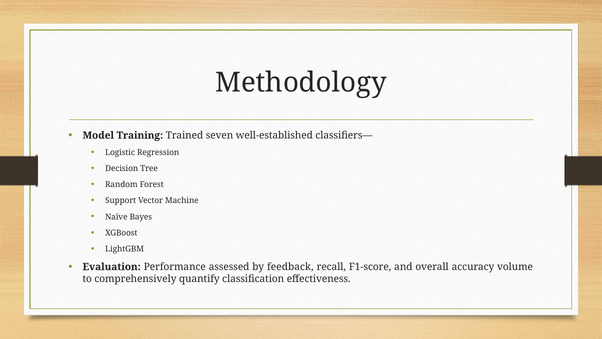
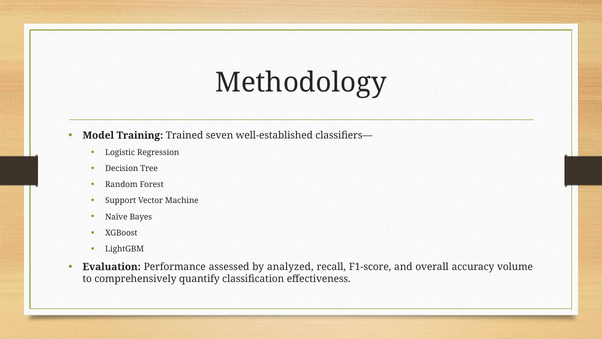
feedback: feedback -> analyzed (290, 267)
